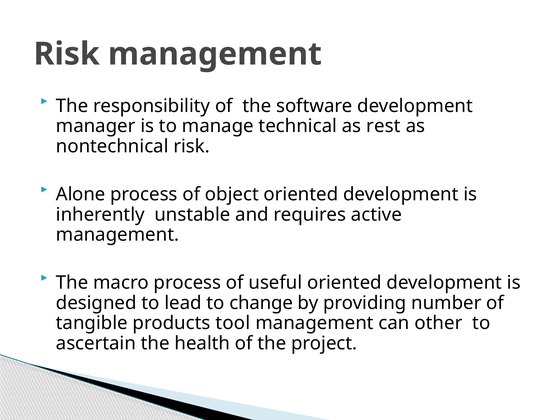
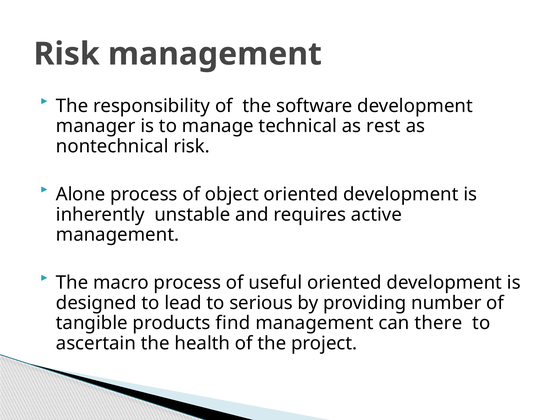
change: change -> serious (261, 303)
tool: tool -> find (233, 323)
other: other -> there (438, 323)
